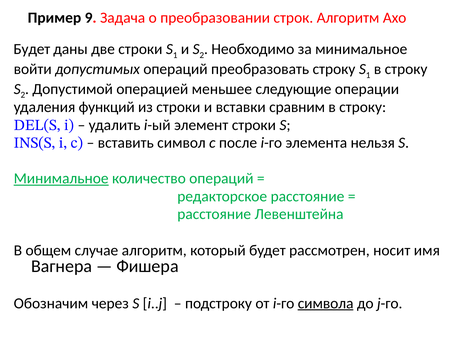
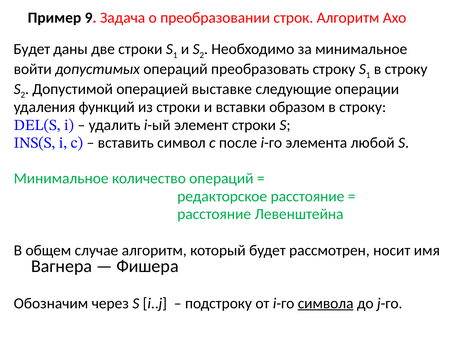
меньшее: меньшее -> выставке (222, 89)
сравним: сравним -> образом (297, 107)
нельзя: нельзя -> любой (373, 143)
Минимальное underline: present -> none (61, 179)
